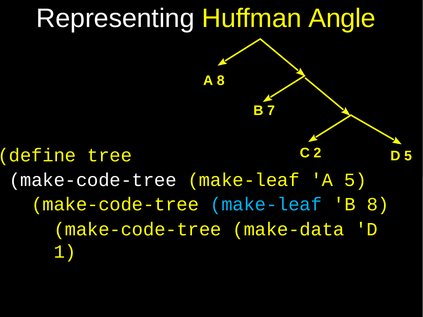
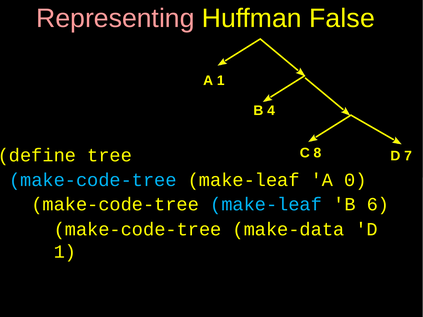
Representing colour: white -> pink (115, 18)
Angle: Angle -> False (342, 18)
A 8: 8 -> 1 (221, 80)
7: 7 -> 4 (271, 111)
2: 2 -> 8 (317, 153)
D 5: 5 -> 7 (408, 156)
make-code-tree colour: white -> light blue (93, 180)
A 5: 5 -> 0 (355, 180)
B 8: 8 -> 6 (378, 204)
